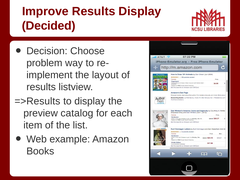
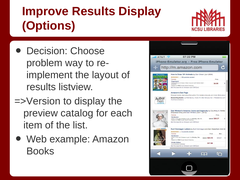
Decided: Decided -> Options (49, 26)
=>Results: =>Results -> =>Version (37, 101)
